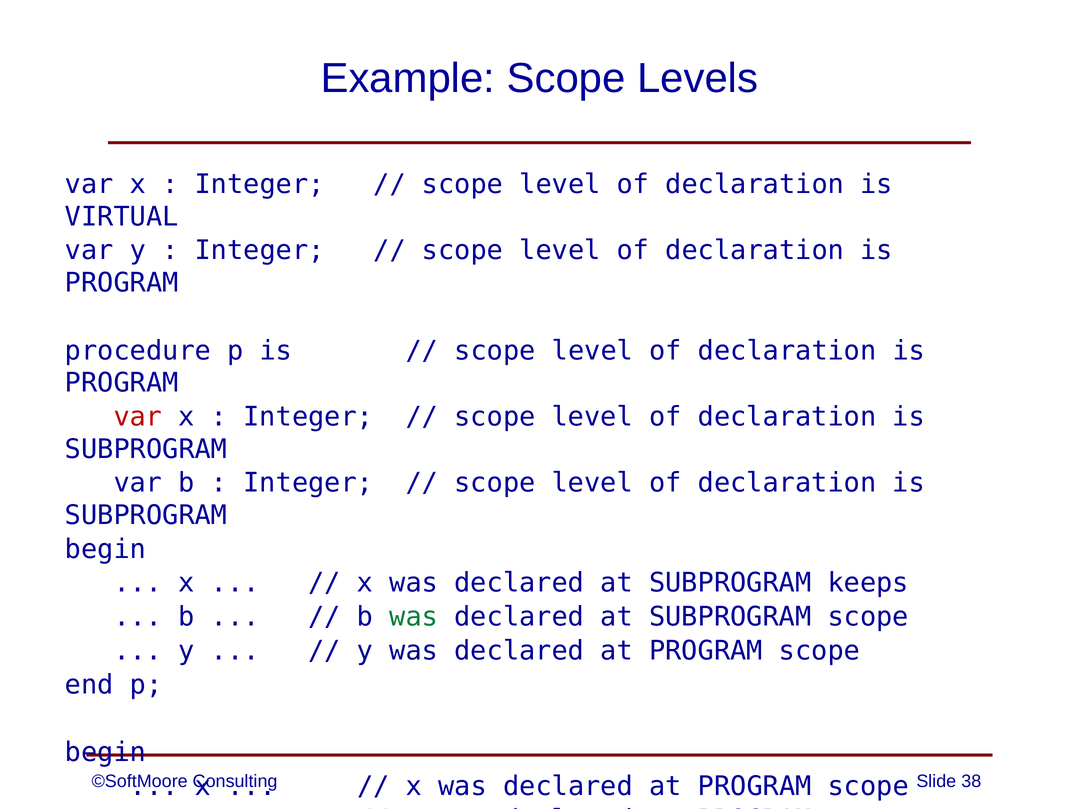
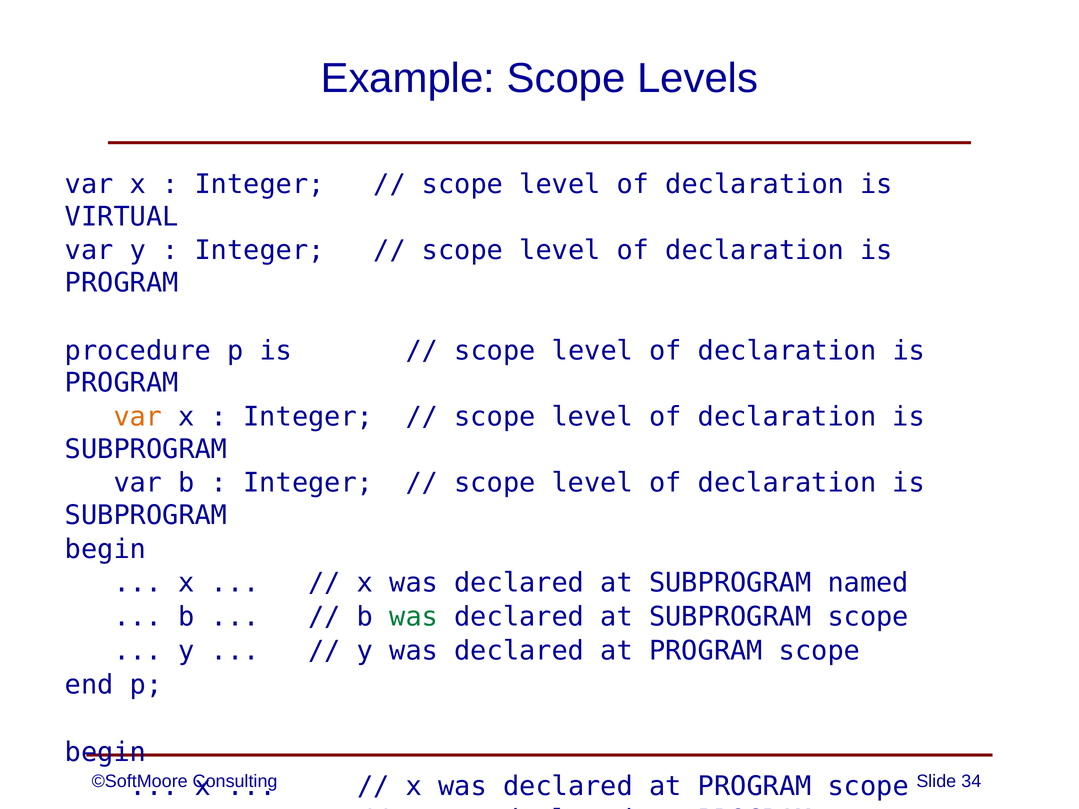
var colour: red -> orange (138, 417)
keeps: keeps -> named (868, 583)
38: 38 -> 34 (971, 782)
